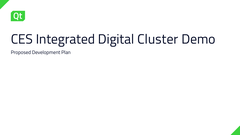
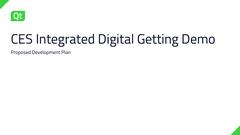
Cluster: Cluster -> Getting (158, 39)
